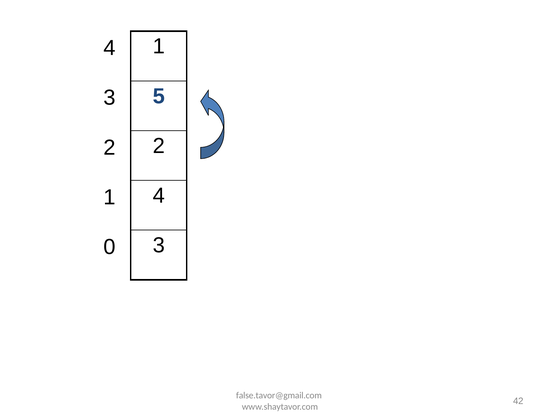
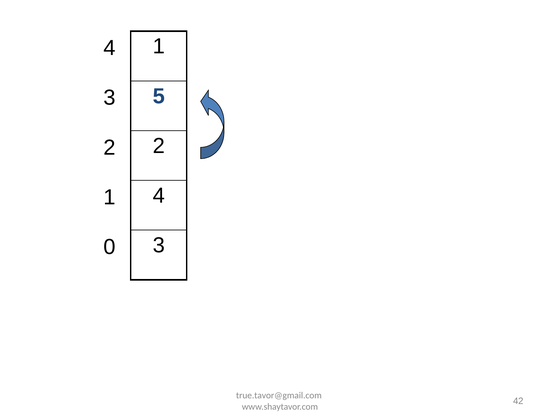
false.tavor@gmail.com: false.tavor@gmail.com -> true.tavor@gmail.com (279, 395)
